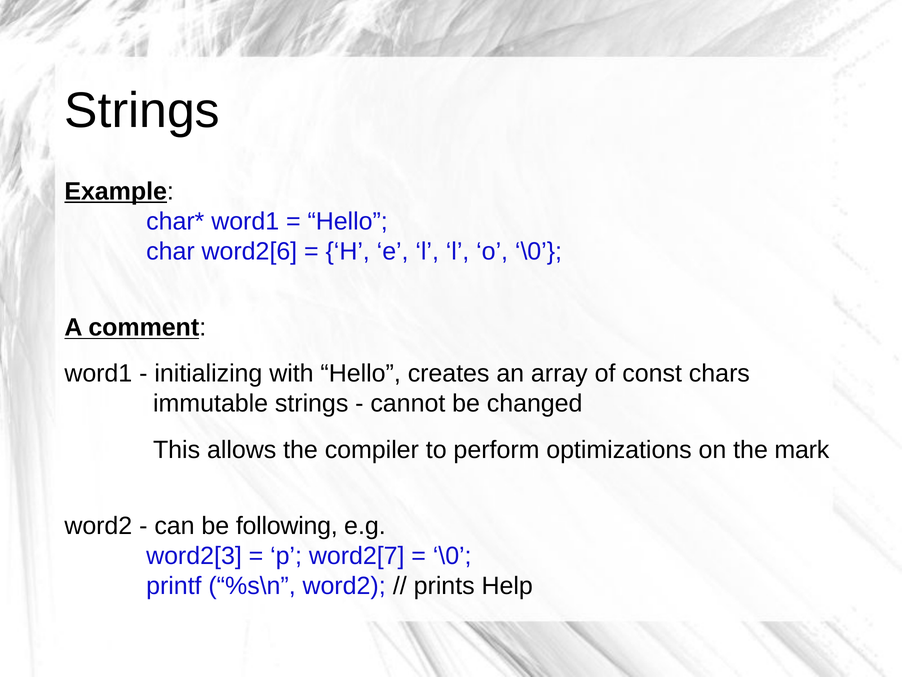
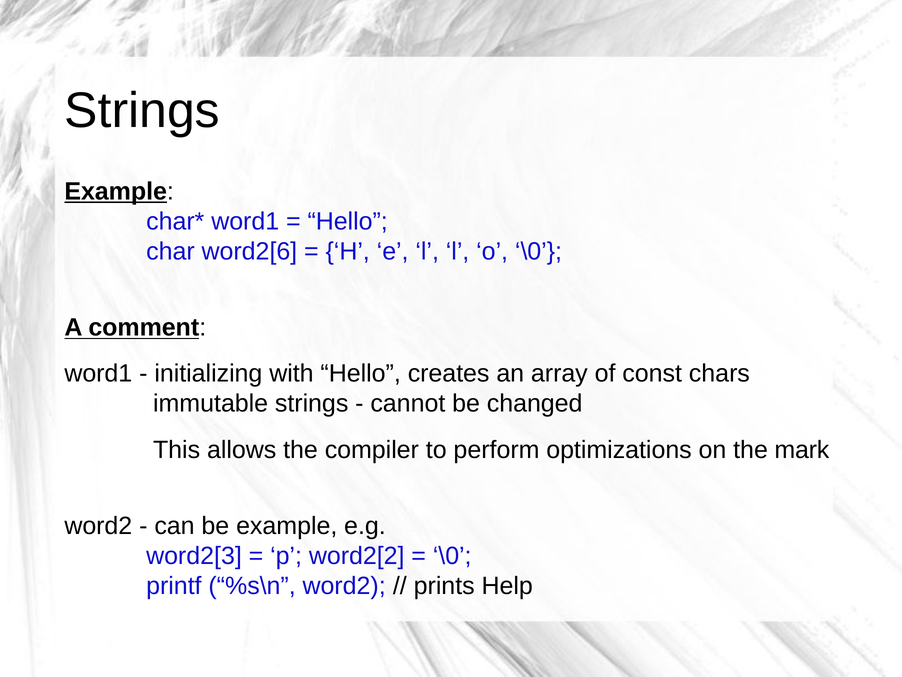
be following: following -> example (287, 525)
word2[7: word2[7 -> word2[2 (357, 555)
